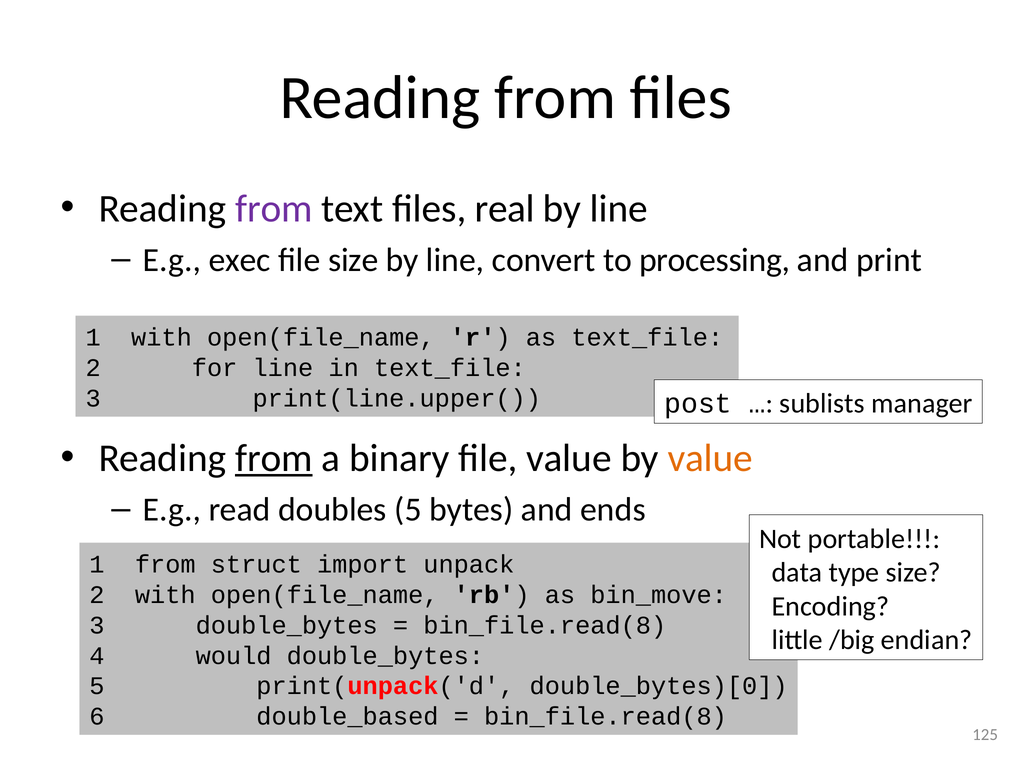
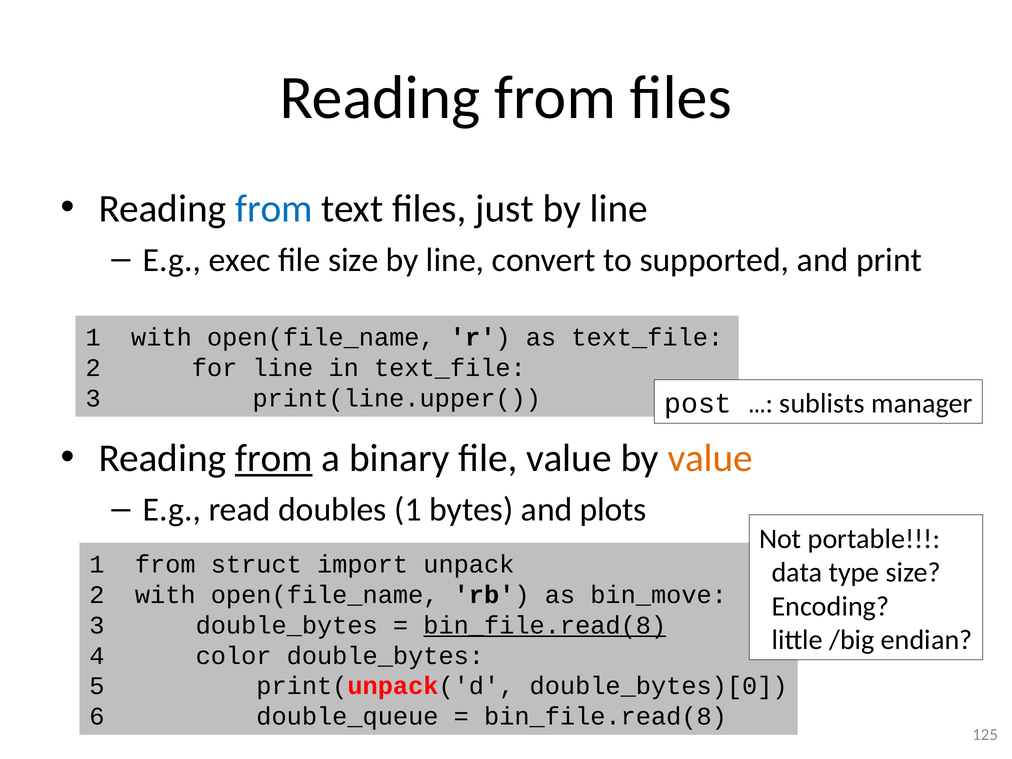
from colour: purple -> blue (274, 209)
real: real -> just (505, 209)
processing: processing -> supported (714, 260)
doubles 5: 5 -> 1 (408, 510)
ends: ends -> plots (613, 510)
bin_file.read(8 underline: none -> present (545, 625)
would: would -> color (234, 656)
double_based: double_based -> double_queue (347, 716)
